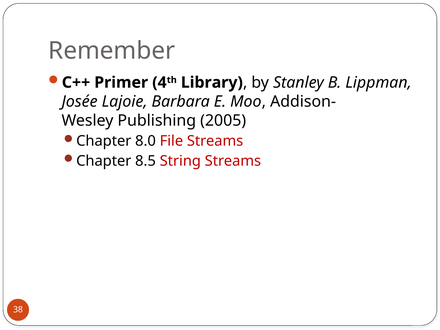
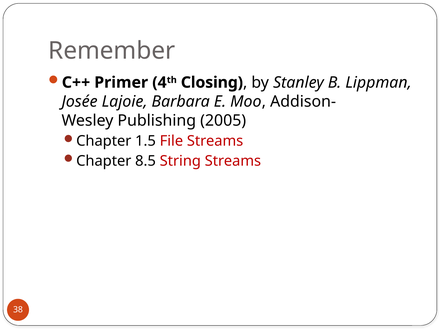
Library: Library -> Closing (212, 82)
8.0: 8.0 -> 1.5 (145, 141)
